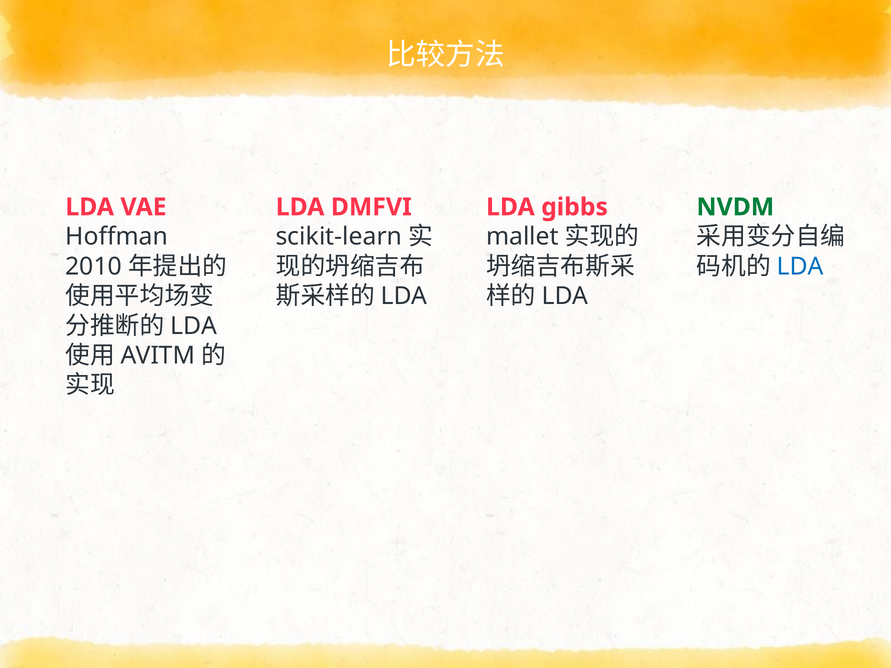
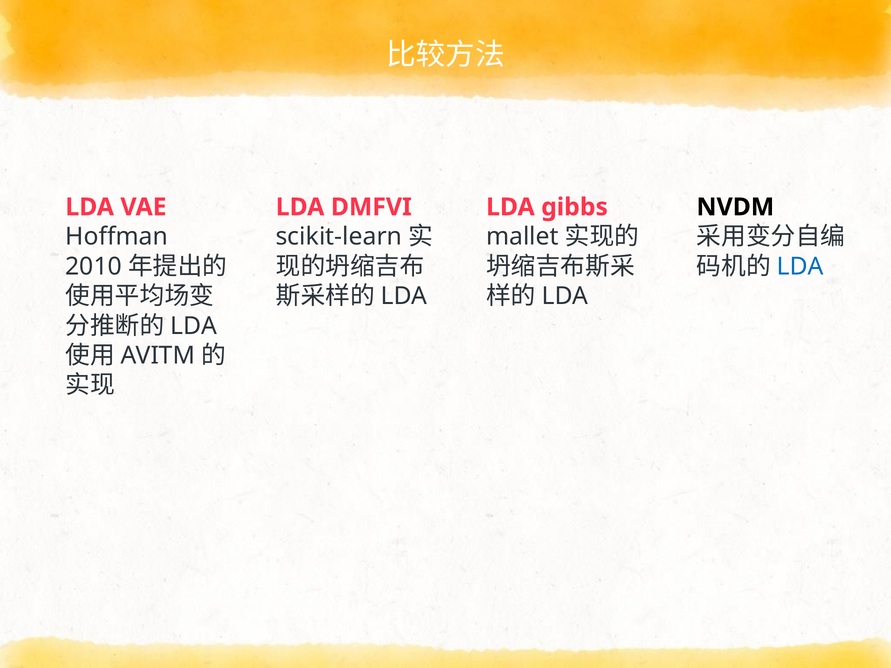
NVDM colour: green -> black (735, 207)
